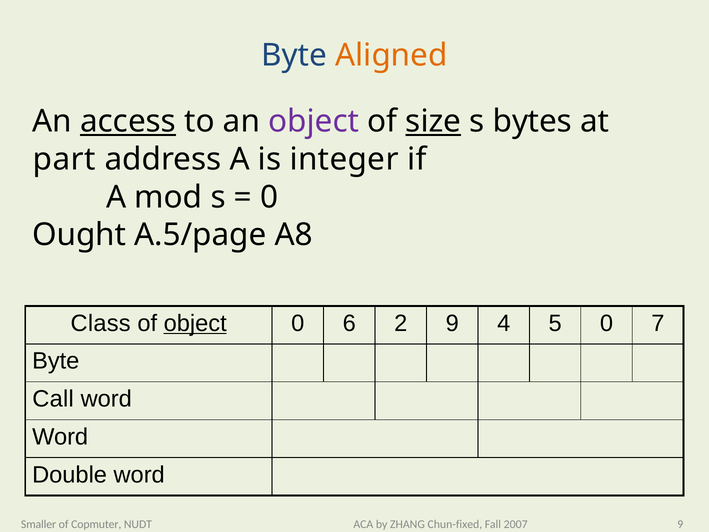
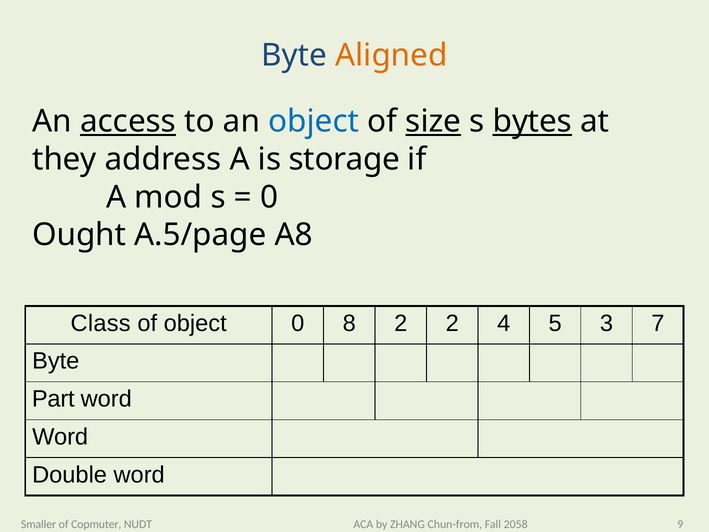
object colour: purple -> blue (314, 121)
bytes underline: none -> present (532, 121)
part: part -> they (64, 159)
integer: integer -> storage (344, 159)
object underline: present -> none (195, 323)
6: 6 -> 8 (349, 323)
2 9: 9 -> 2 (452, 323)
5 0: 0 -> 3 (607, 323)
Call: Call -> Part (53, 399)
Chun-fixed: Chun-fixed -> Chun-from (455, 524)
2007: 2007 -> 2058 (516, 524)
